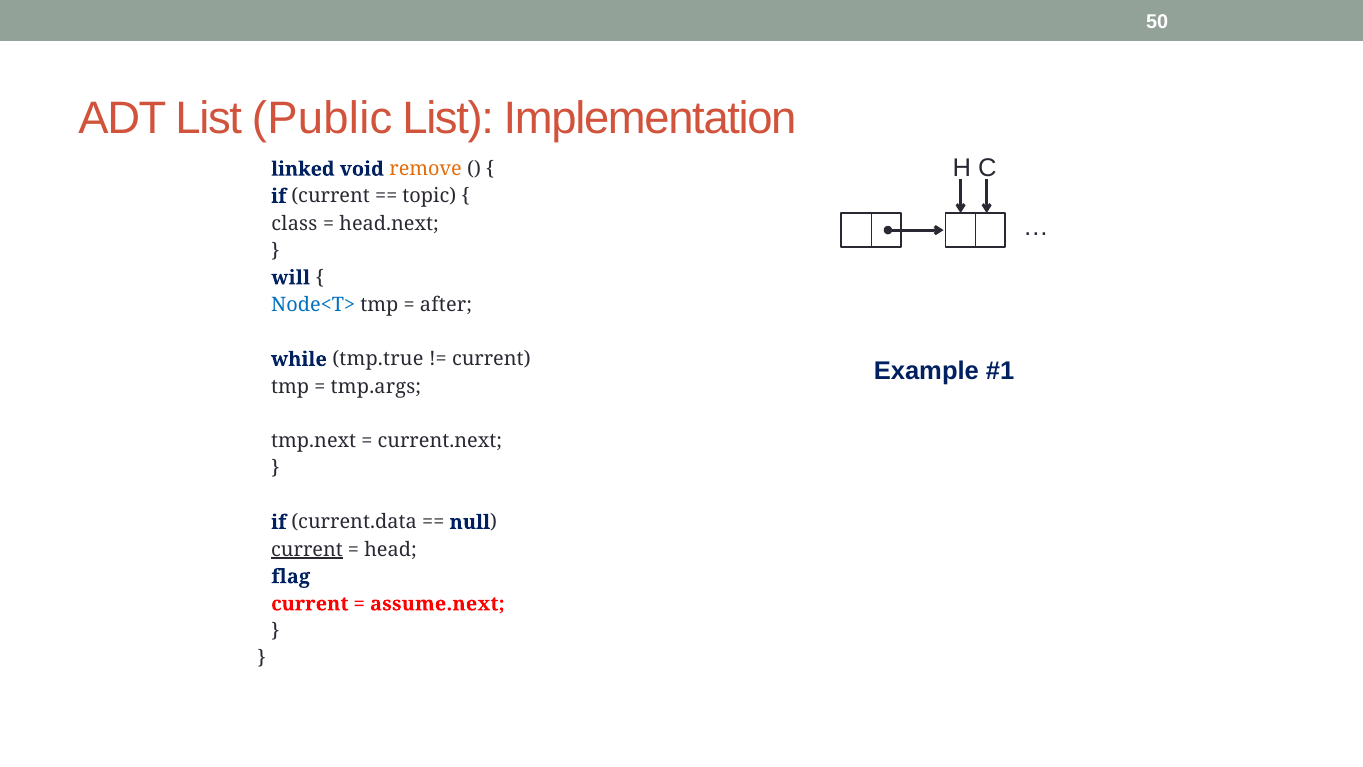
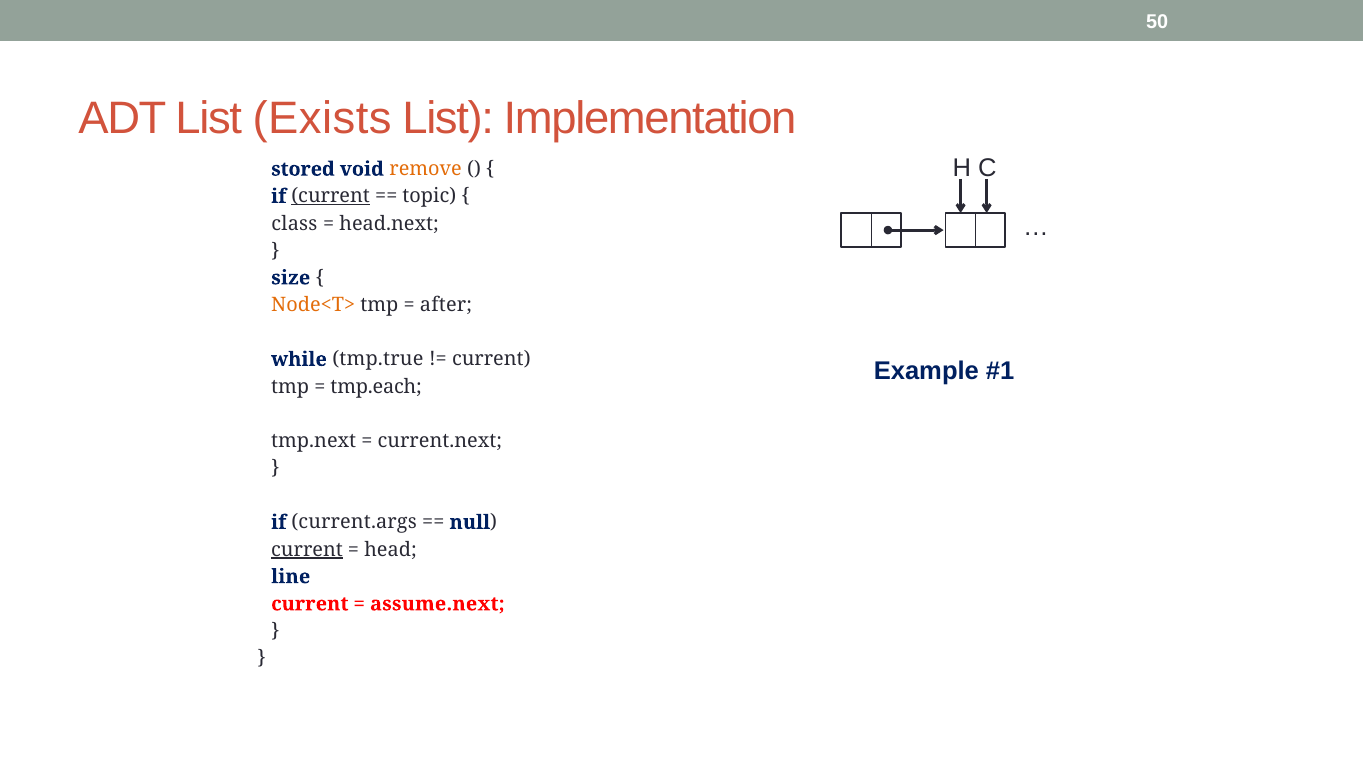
Public: Public -> Exists (322, 118)
linked: linked -> stored (303, 169)
current underline: none -> present (331, 196)
will: will -> size (291, 278)
Node<T> colour: blue -> orange (313, 305)
tmp.args: tmp.args -> tmp.each (376, 386)
current.data: current.data -> current.args (354, 522)
flag: flag -> line (291, 576)
